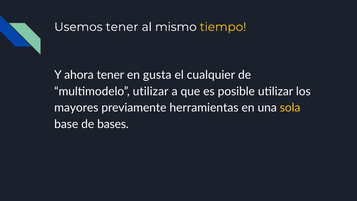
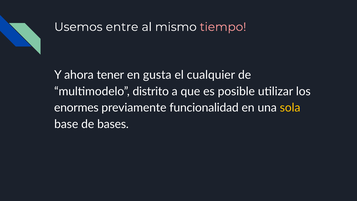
Usemos tener: tener -> entre (122, 27)
tiempo colour: yellow -> pink (223, 27)
multimodelo utilizar: utilizar -> distrito (151, 91)
mayores: mayores -> enormes (76, 108)
herramientas: herramientas -> funcionalidad (204, 108)
